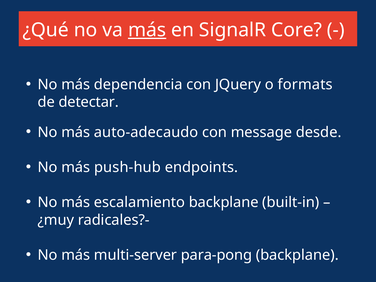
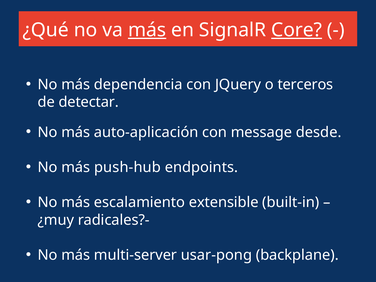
Core underline: none -> present (297, 30)
formats: formats -> terceros (305, 85)
auto-adecaudo: auto-adecaudo -> auto-aplicación (146, 132)
escalamiento backplane: backplane -> extensible (224, 202)
para-pong: para-pong -> usar-pong (216, 255)
